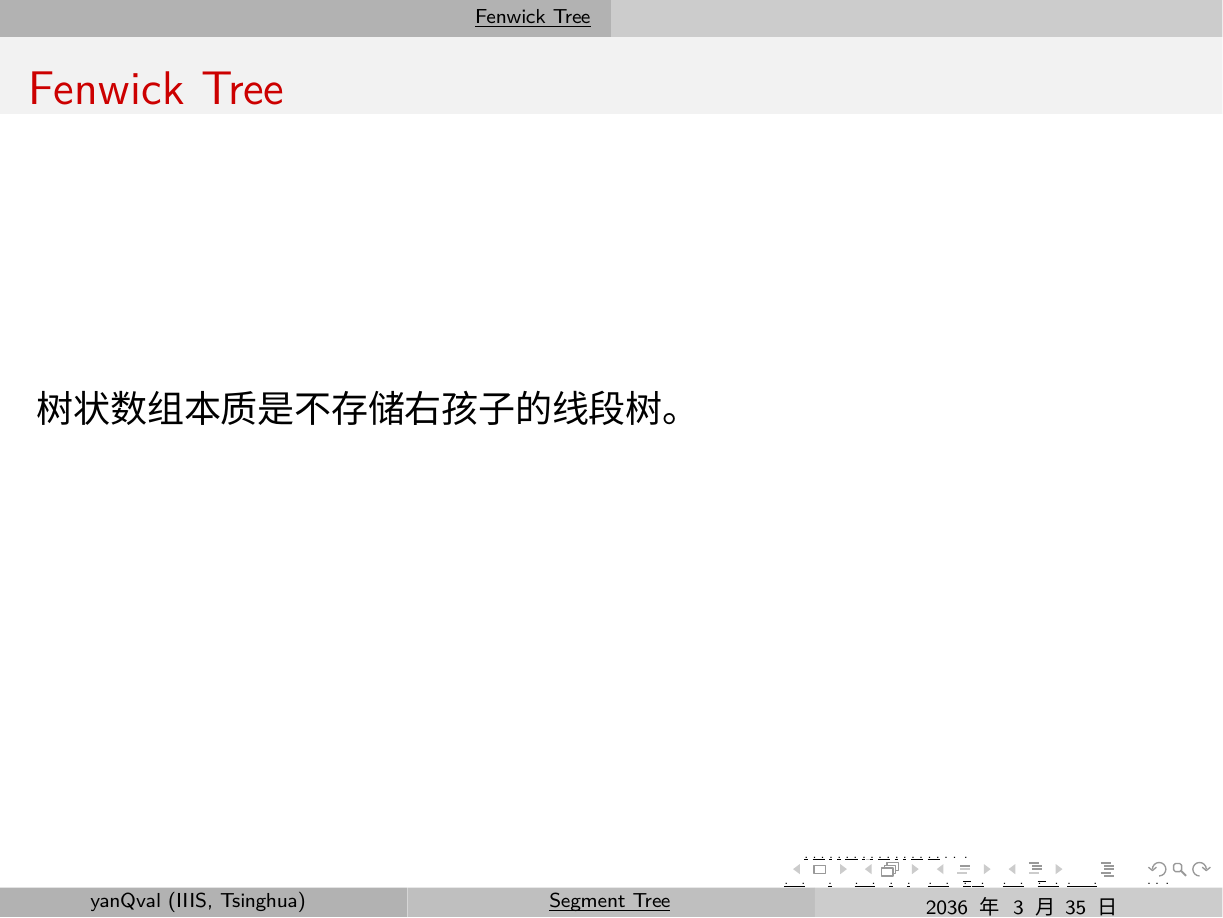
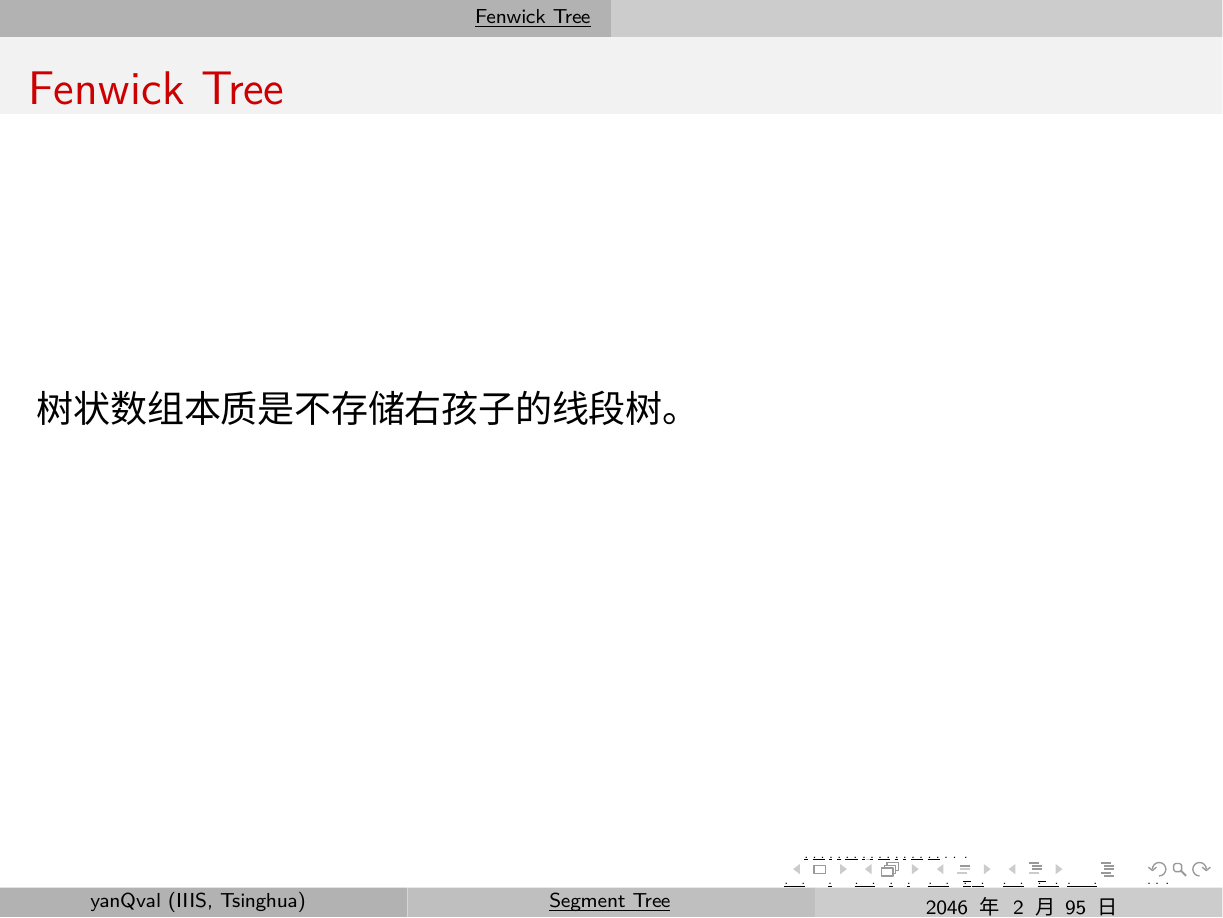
2036: 2036 -> 2046 (947, 908)
3: 3 -> 2 (1019, 908)
35: 35 -> 95 (1076, 908)
